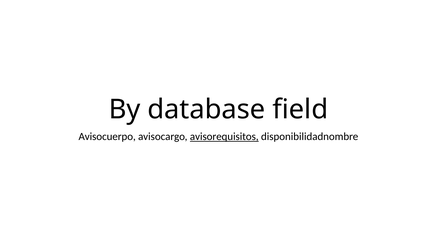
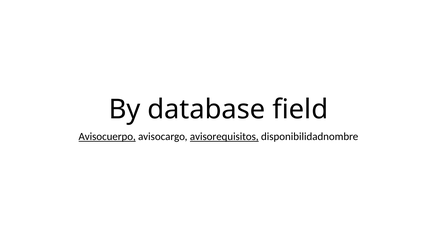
Avisocuerpo underline: none -> present (107, 137)
